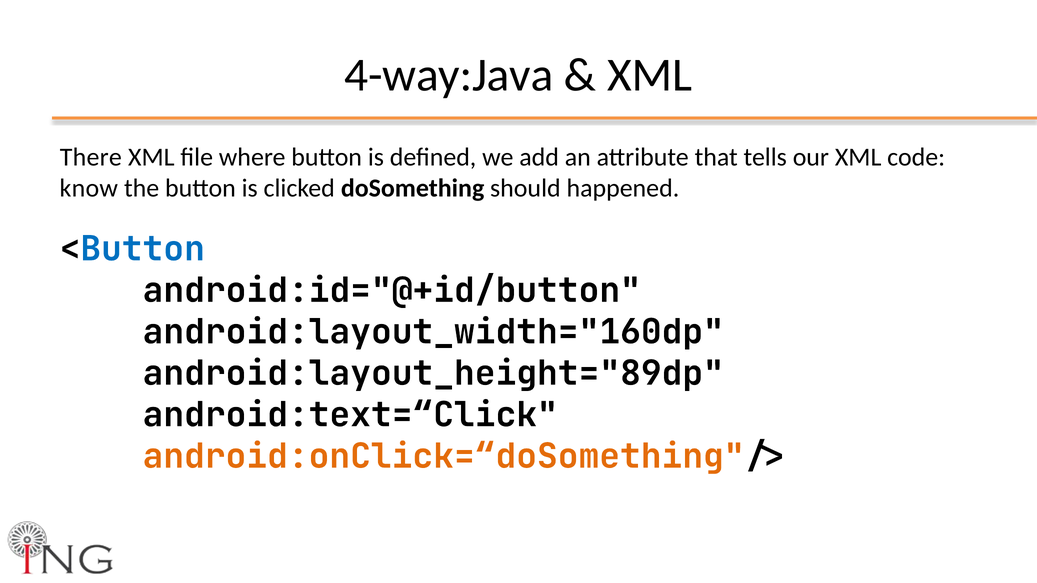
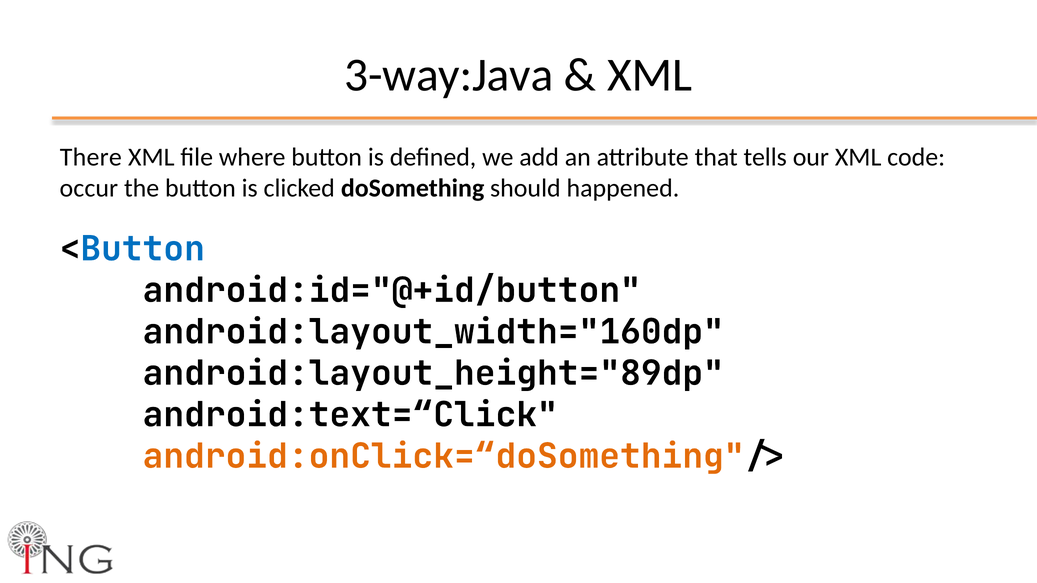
4-way:Java: 4-way:Java -> 3-way:Java (449, 75)
know: know -> occur (89, 188)
